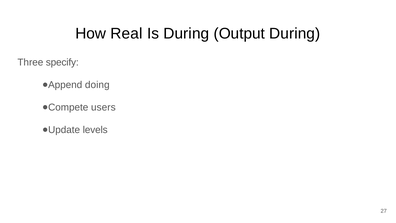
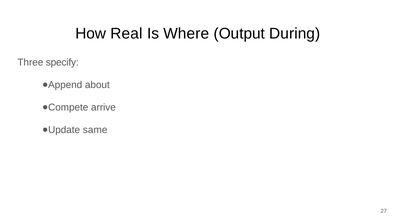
Is During: During -> Where (186, 34)
doing: doing -> about (97, 85)
users: users -> arrive (103, 107)
levels: levels -> same (95, 130)
